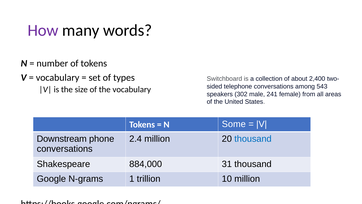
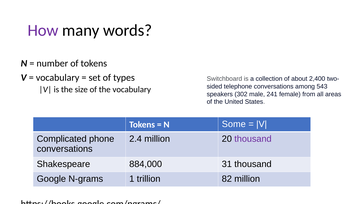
Downstream: Downstream -> Complicated (62, 139)
thousand colour: blue -> purple (253, 139)
10: 10 -> 82 (227, 179)
